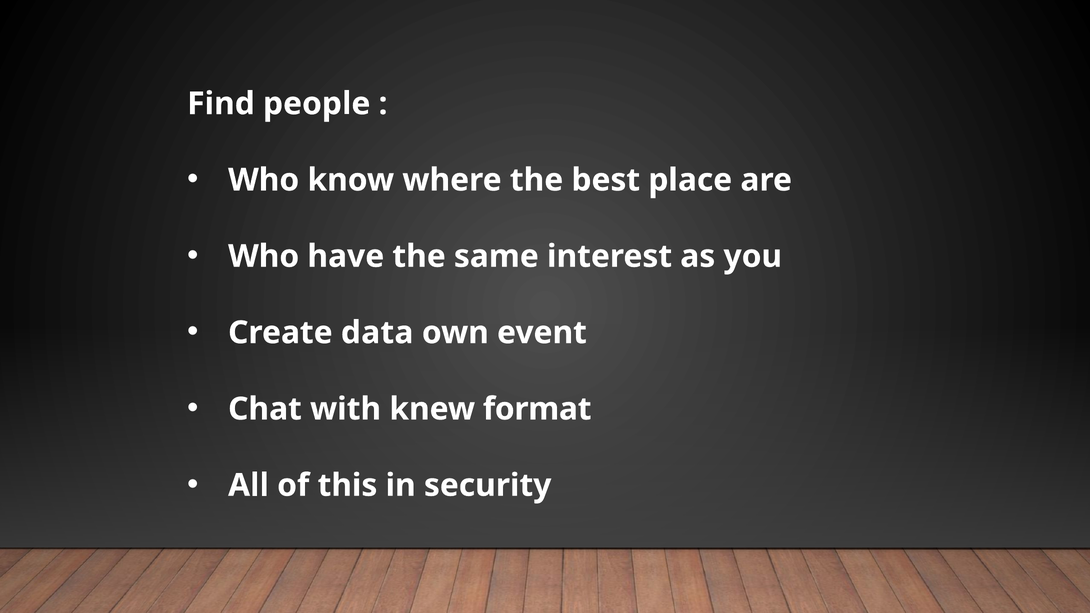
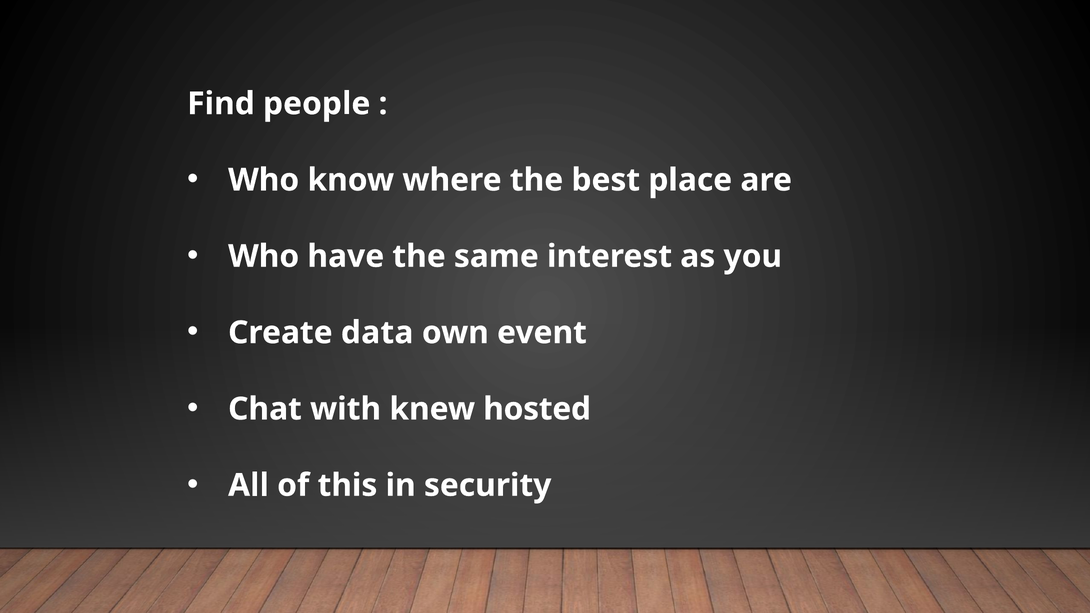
format: format -> hosted (537, 409)
